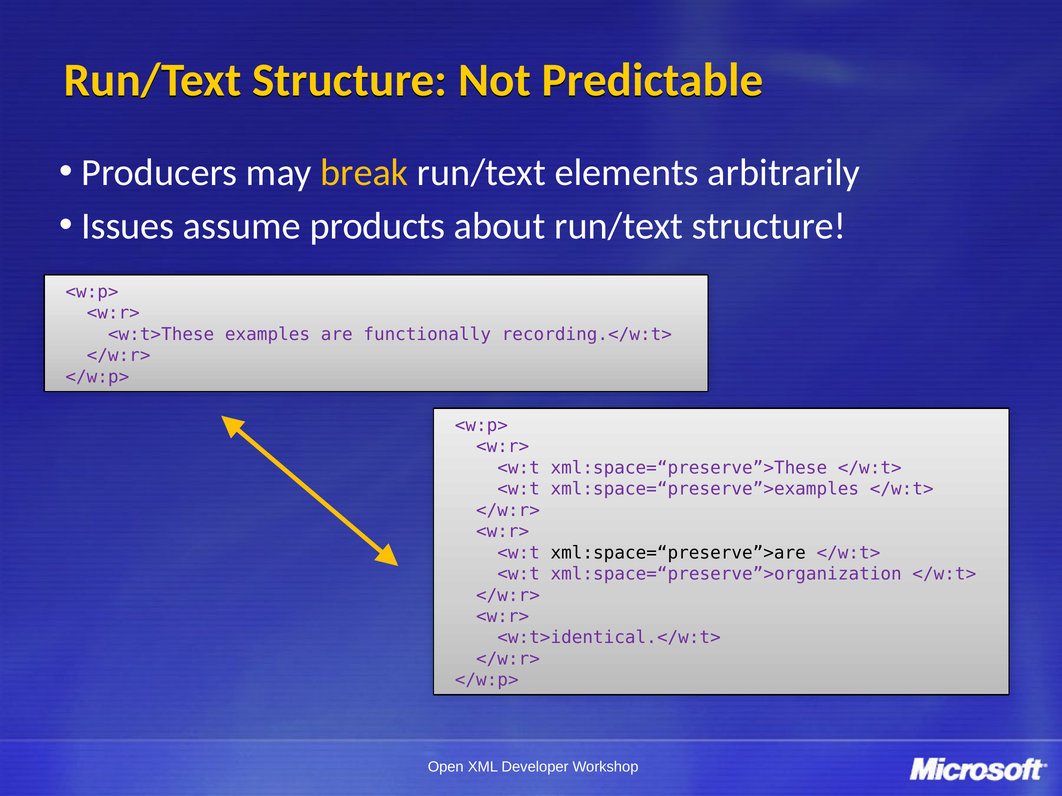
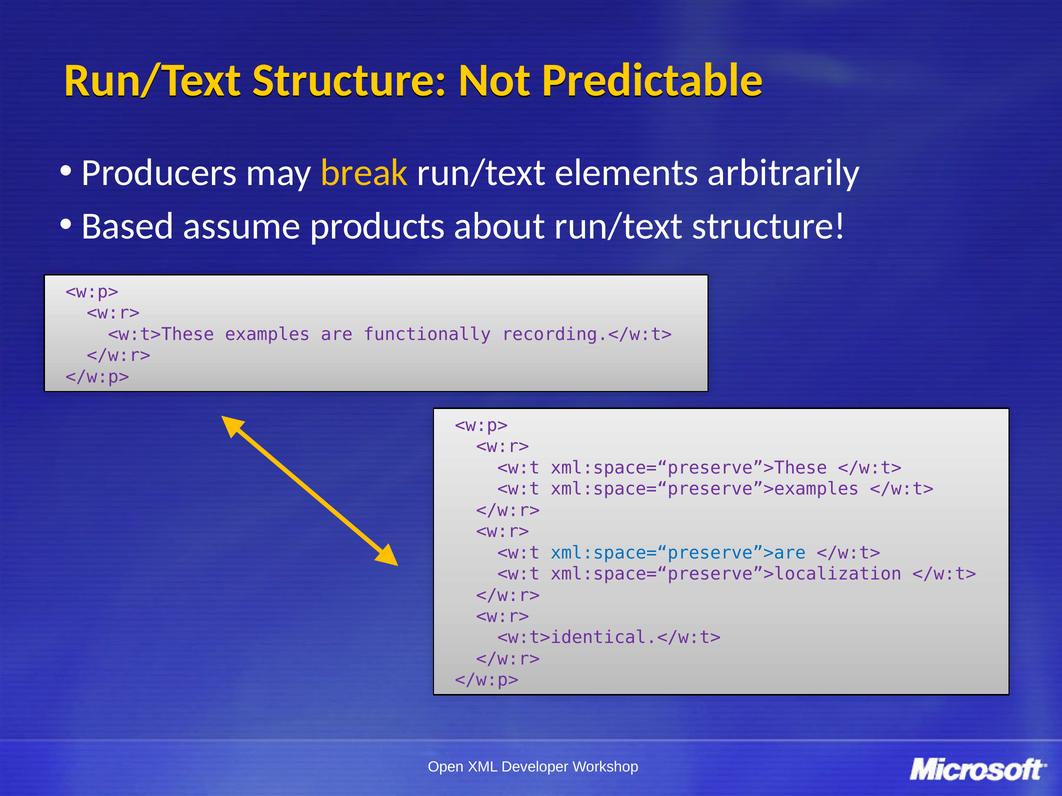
Issues: Issues -> Based (128, 226)
xml:space=“preserve”>are colour: black -> blue (678, 553)
xml:space=“preserve”>organization: xml:space=“preserve”>organization -> xml:space=“preserve”>localization (726, 574)
